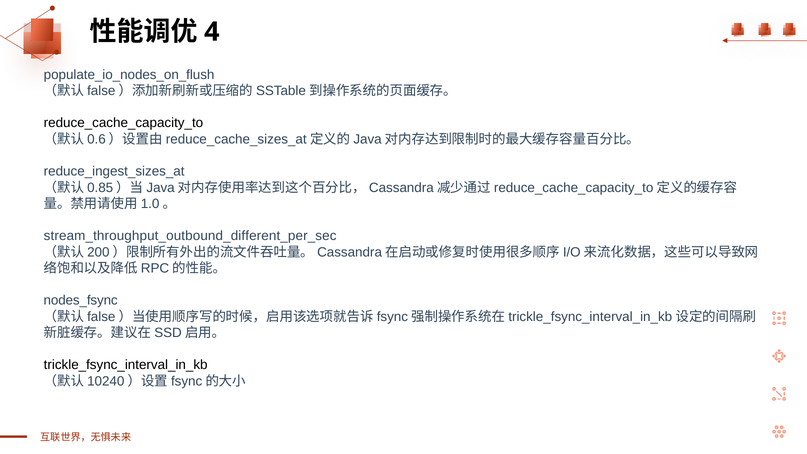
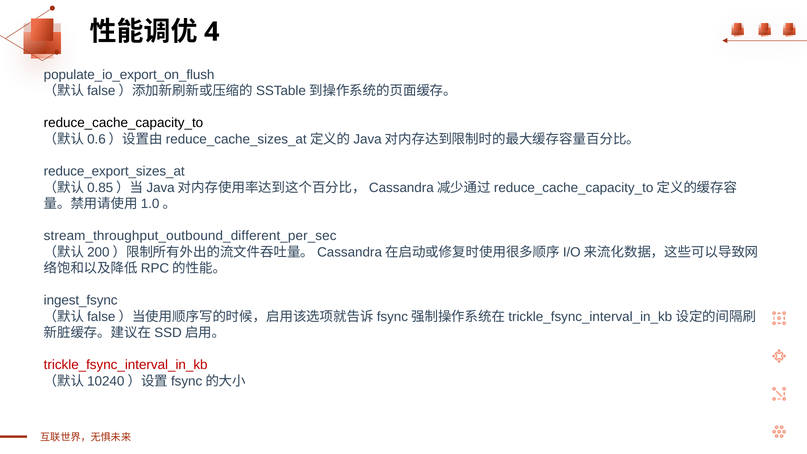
populate_io_nodes_on_flush: populate_io_nodes_on_flush -> populate_io_export_on_flush (129, 75)
reduce_ingest_sizes_at: reduce_ingest_sizes_at -> reduce_export_sizes_at (114, 171)
nodes_fsync: nodes_fsync -> ingest_fsync (81, 300)
trickle_fsync_interval_in_kb colour: black -> red (126, 365)
